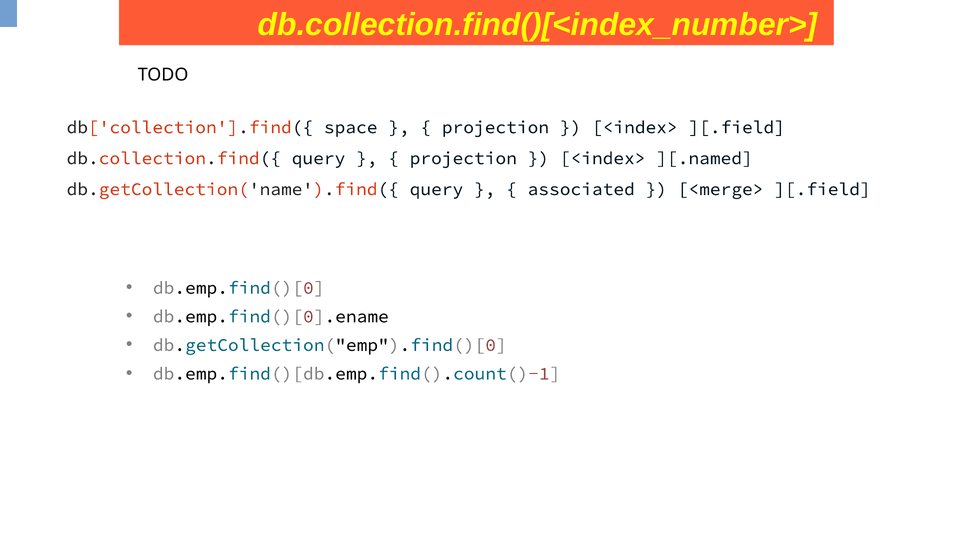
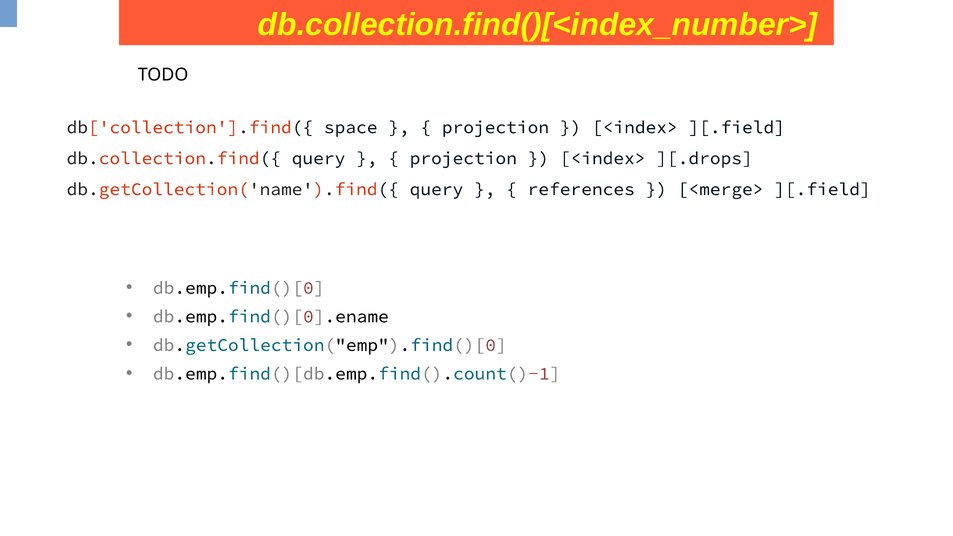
][.named: ][.named -> ][.drops (705, 158)
associated: associated -> references (581, 189)
